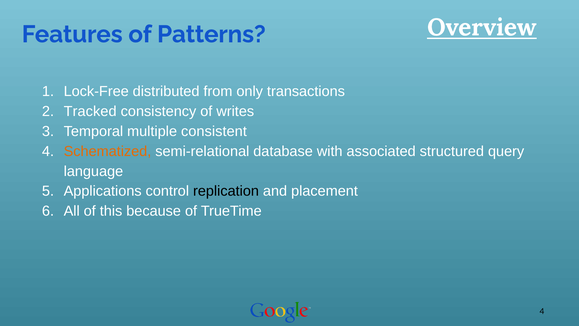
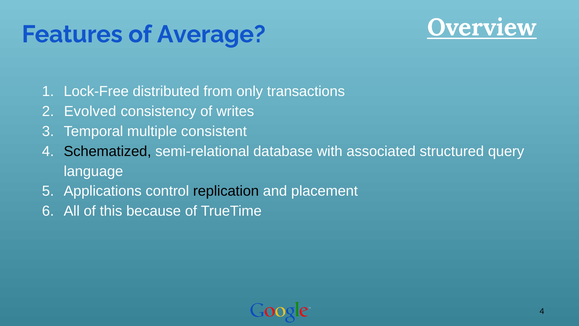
Patterns: Patterns -> Average (211, 34)
Tracked: Tracked -> Evolved (90, 111)
Schematized colour: orange -> black (107, 151)
